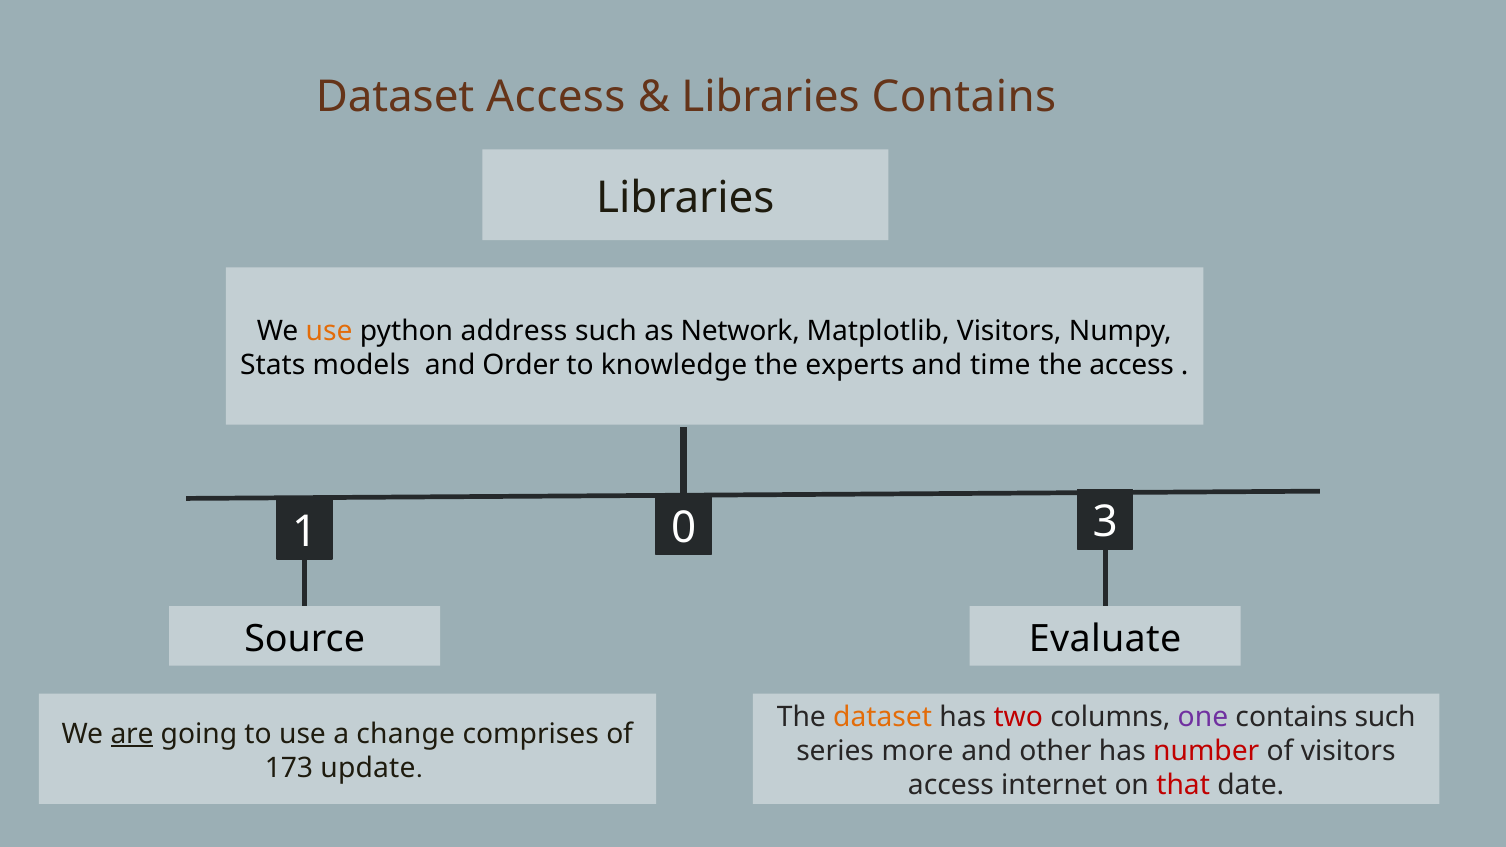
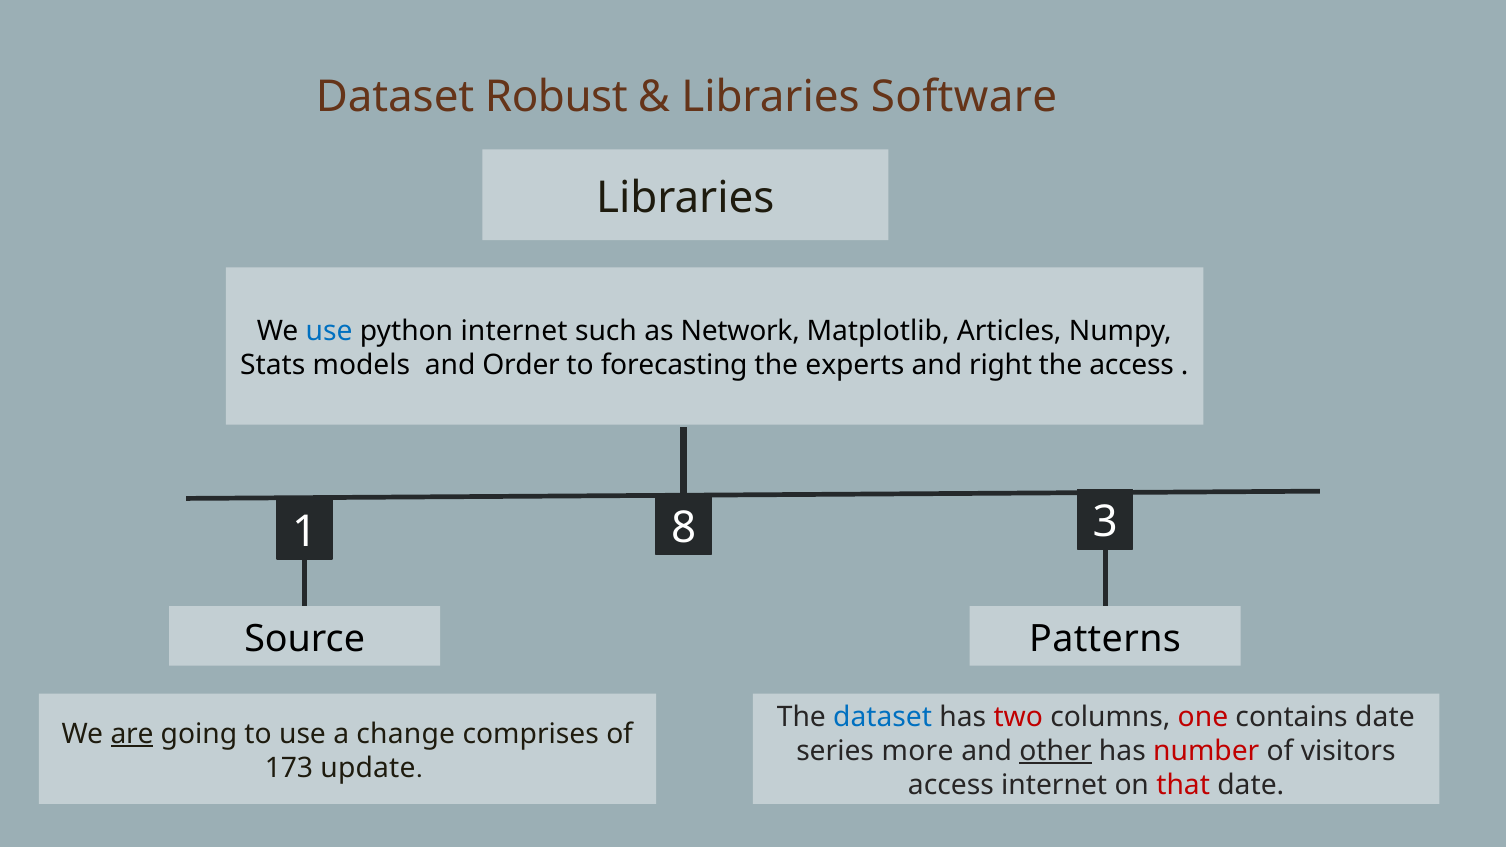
Dataset Access: Access -> Robust (556, 97)
Libraries Contains: Contains -> Software (964, 97)
use colour: orange -> blue (329, 331)
python address: address -> internet (514, 331)
Matplotlib Visitors: Visitors -> Articles (1009, 331)
knowledge: knowledge -> forecasting (674, 365)
time: time -> right (1001, 365)
0: 0 -> 8 (684, 528)
Evaluate: Evaluate -> Patterns (1105, 639)
dataset colour: orange -> blue (883, 717)
one colour: purple -> red (1203, 717)
contains such: such -> date (1385, 717)
other underline: none -> present (1056, 751)
